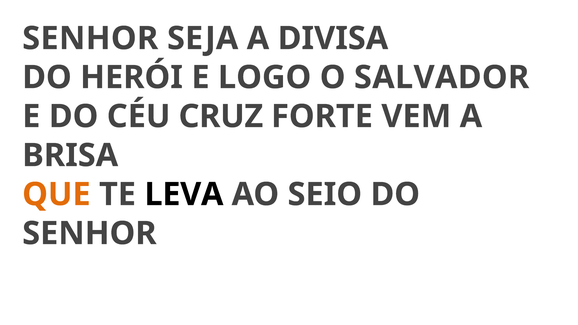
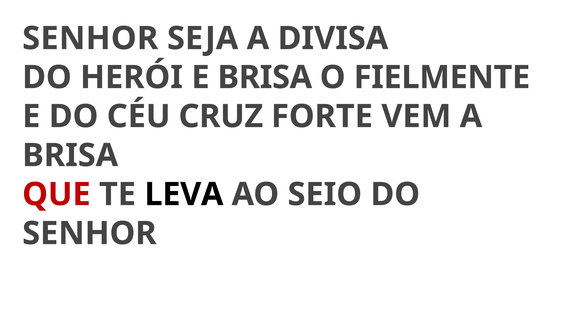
E LOGO: LOGO -> BRISA (265, 77)
SALVADOR: SALVADOR -> FIELMENTE (442, 77)
QUE colour: orange -> red (56, 194)
